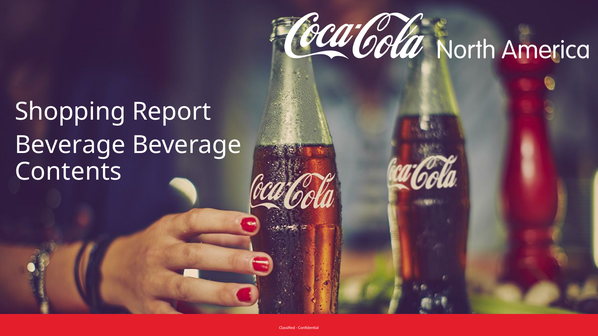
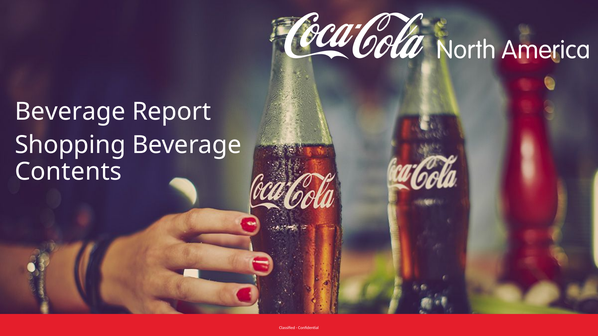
Shopping: Shopping -> Beverage (70, 112)
Beverage: Beverage -> Shopping (70, 145)
